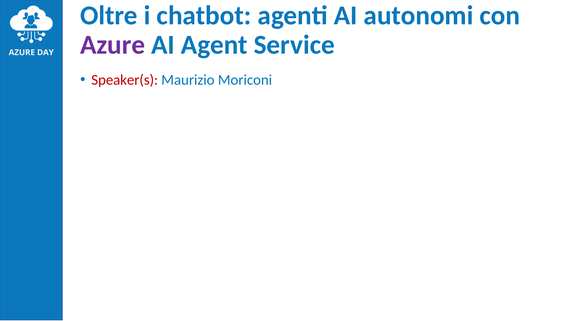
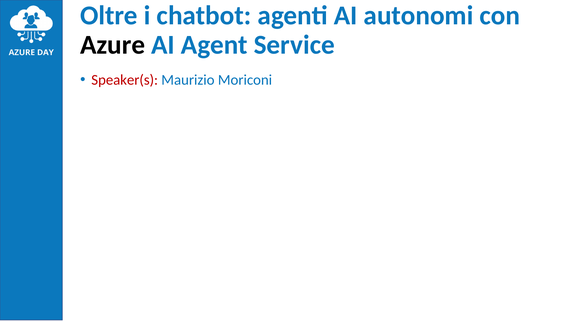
Azure colour: purple -> black (113, 45)
